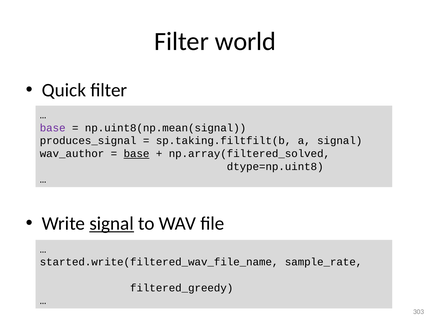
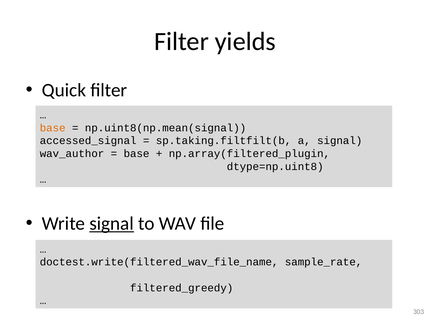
world: world -> yields (245, 42)
base colour: purple -> orange (53, 128)
produces_signal: produces_signal -> accessed_signal (88, 141)
base underline: present -> none (137, 154)
np.array(filtered_solved: np.array(filtered_solved -> np.array(filtered_plugin (249, 154)
started.write(filtered_wav_file_name: started.write(filtered_wav_file_name -> doctest.write(filtered_wav_file_name (159, 262)
